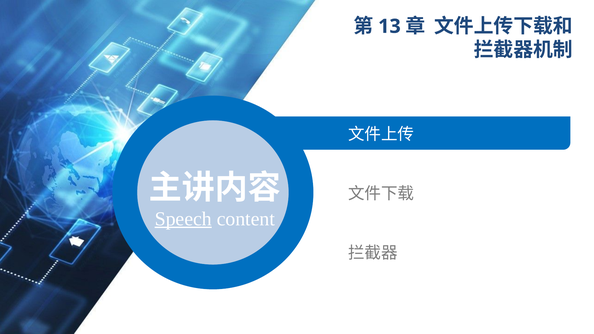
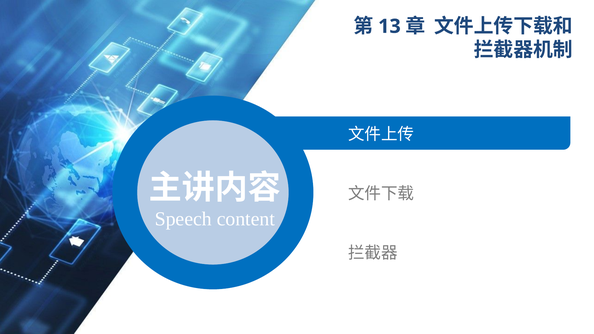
Speech underline: present -> none (183, 219)
